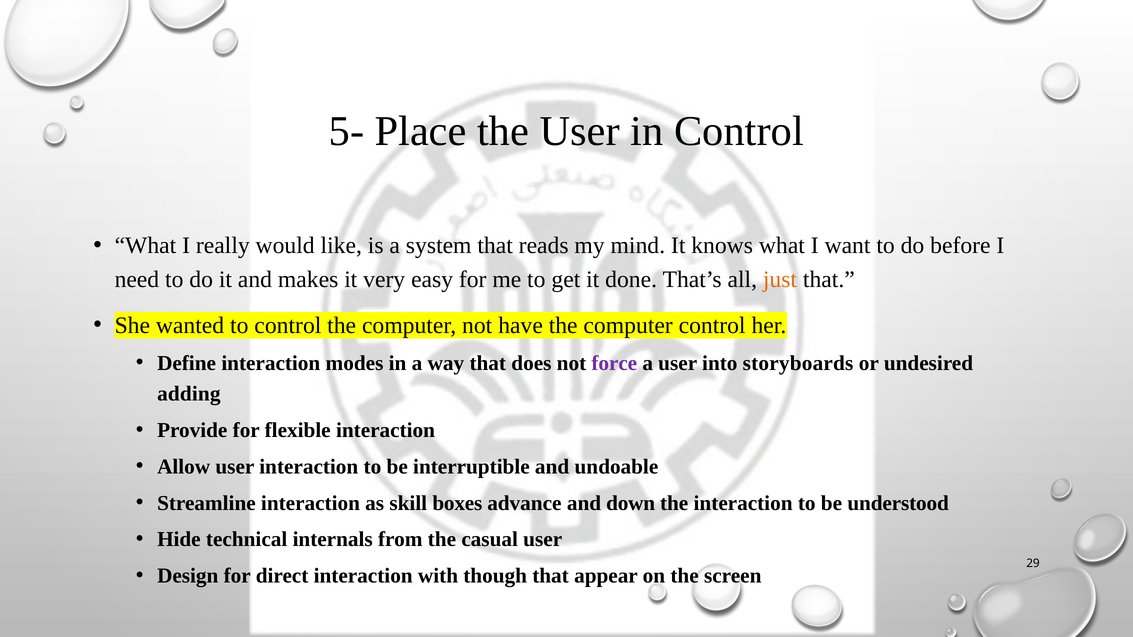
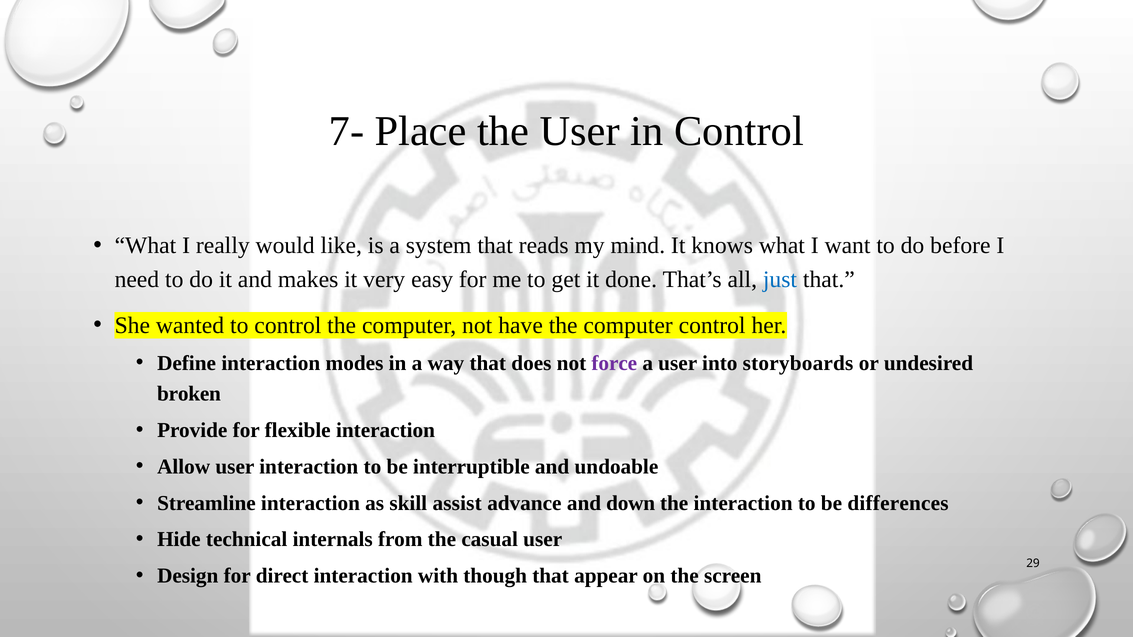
5-: 5- -> 7- (346, 131)
just colour: orange -> blue (780, 280)
adding: adding -> broken (189, 394)
boxes: boxes -> assist (457, 503)
understood: understood -> differences (898, 503)
